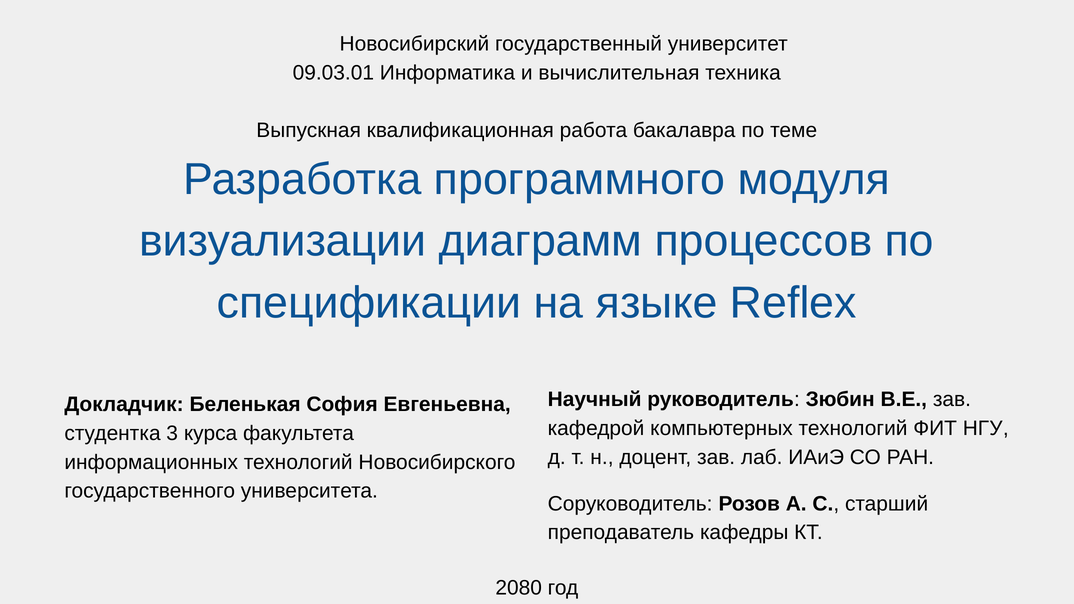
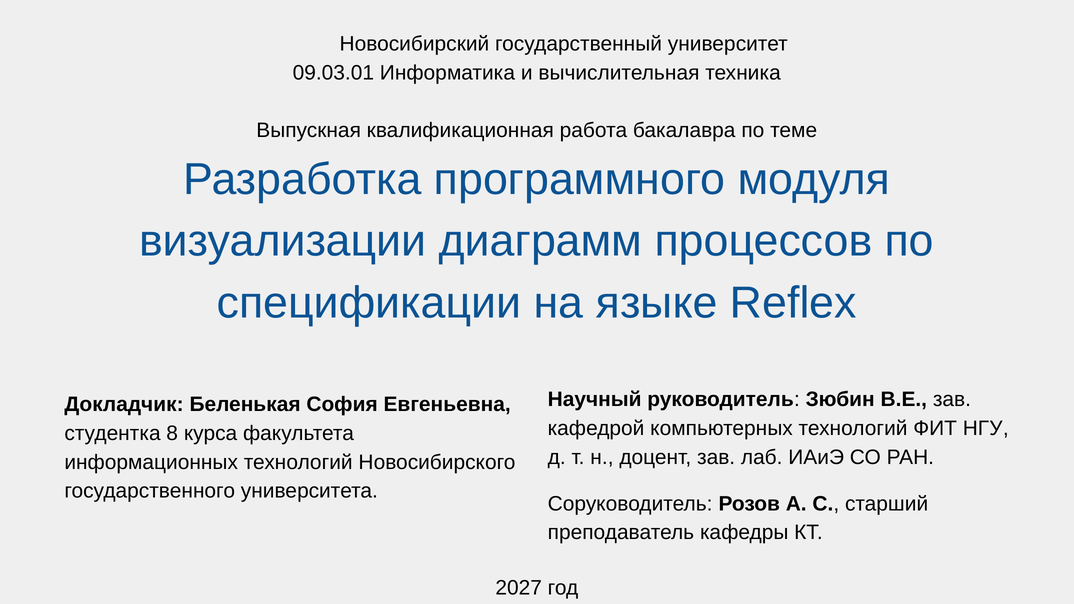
3: 3 -> 8 (172, 433)
2080: 2080 -> 2027 (519, 588)
